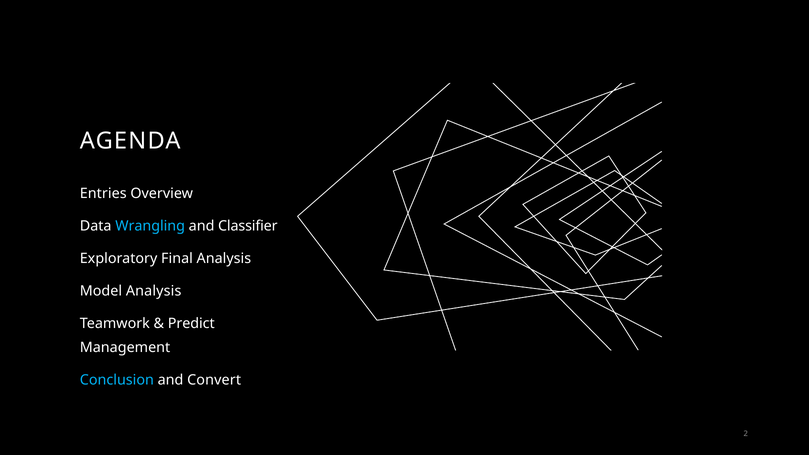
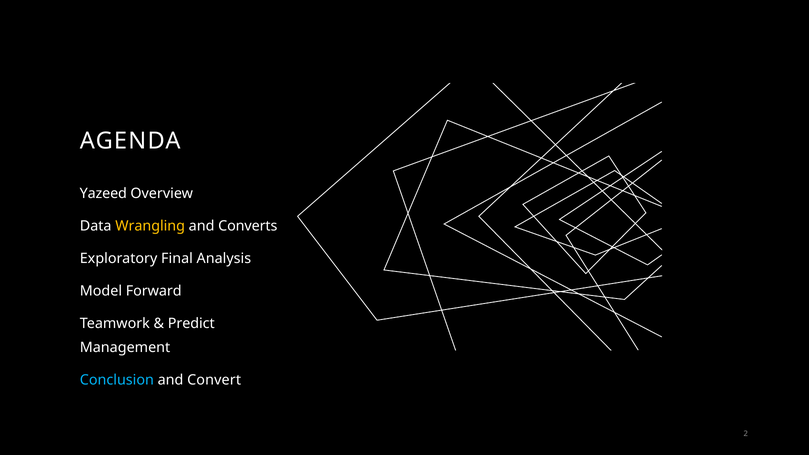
Entries: Entries -> Yazeed (103, 194)
Wrangling colour: light blue -> yellow (150, 226)
Classifier: Classifier -> Converts (248, 226)
Model Analysis: Analysis -> Forward (154, 291)
